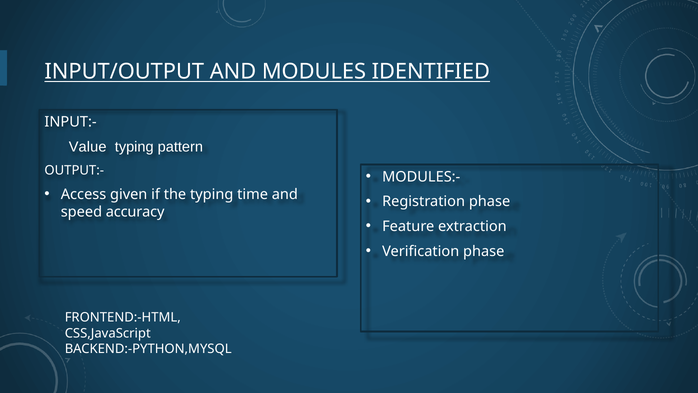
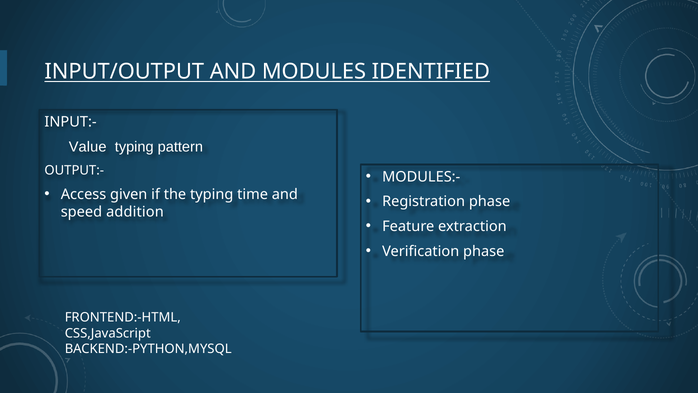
accuracy: accuracy -> addition (135, 212)
